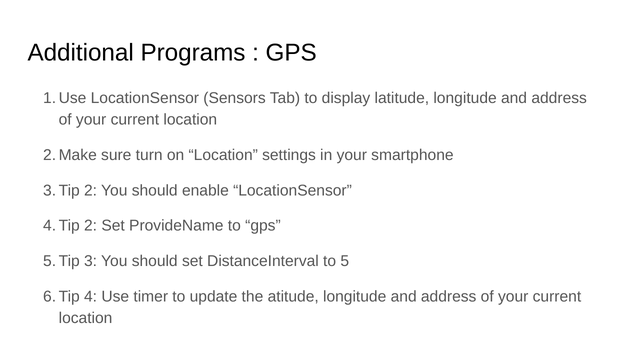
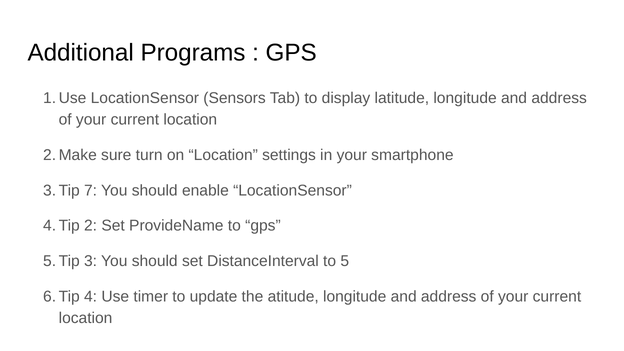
2: 2 -> 7 (91, 190)
